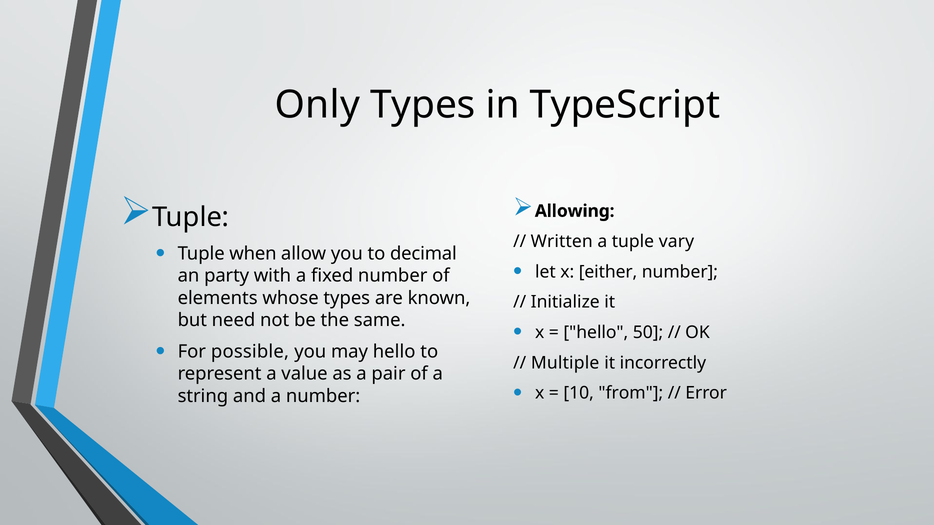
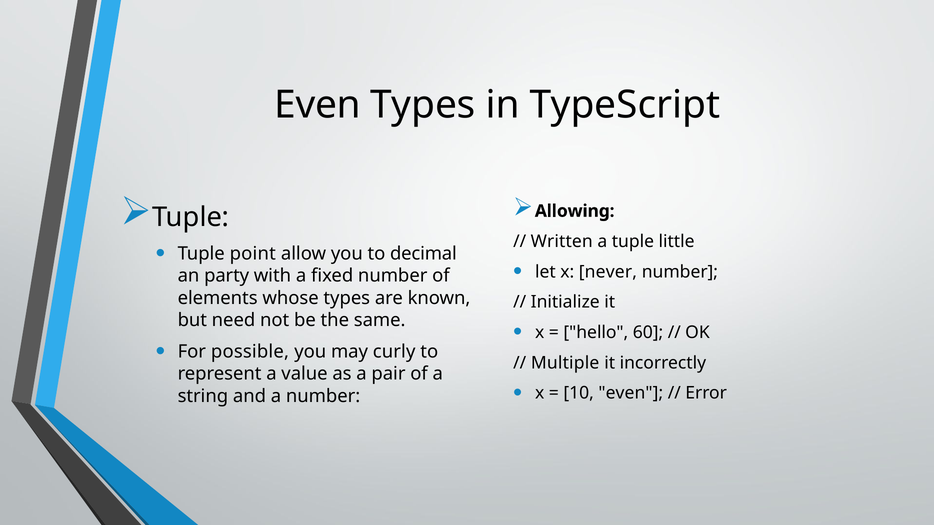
Only: Only -> Even (318, 105)
vary: vary -> little (677, 242)
when: when -> point (253, 254)
either: either -> never (608, 272)
50: 50 -> 60 (648, 333)
may hello: hello -> curly (394, 352)
10 from: from -> even (631, 393)
